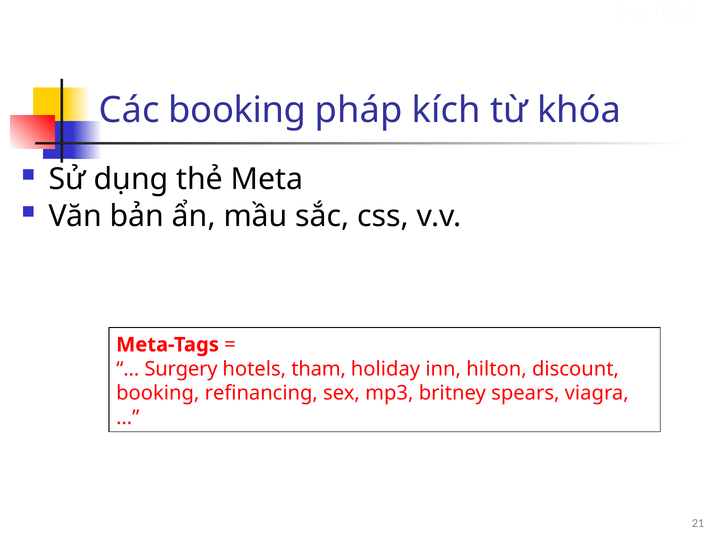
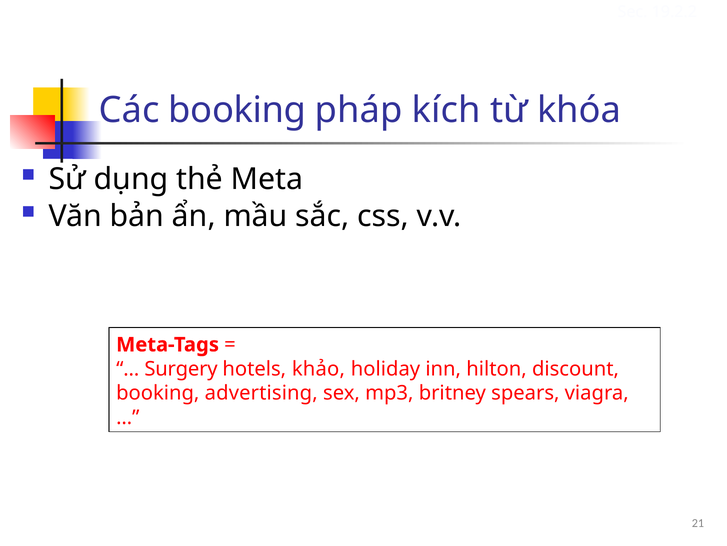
tham: tham -> khảo (318, 368)
refinancing: refinancing -> advertising (261, 393)
